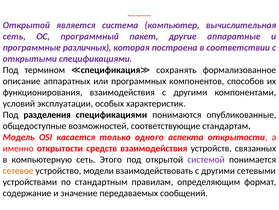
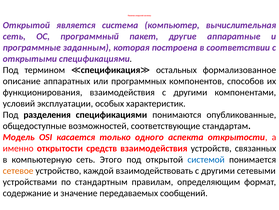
различных: различных -> заданным (87, 47)
сохранять: сохранять -> остальных (176, 70)
системой colour: purple -> blue (206, 159)
модели: модели -> каждой (98, 170)
